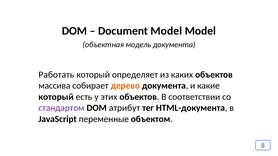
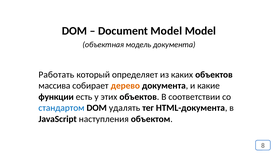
который: который -> функции (56, 97)
стандартом colour: purple -> blue (61, 108)
атрибут: атрибут -> удалять (125, 108)
переменные: переменные -> наступления (104, 119)
